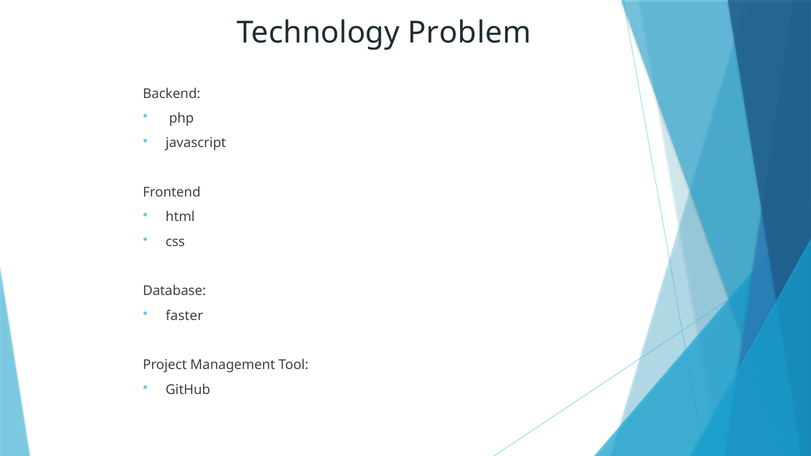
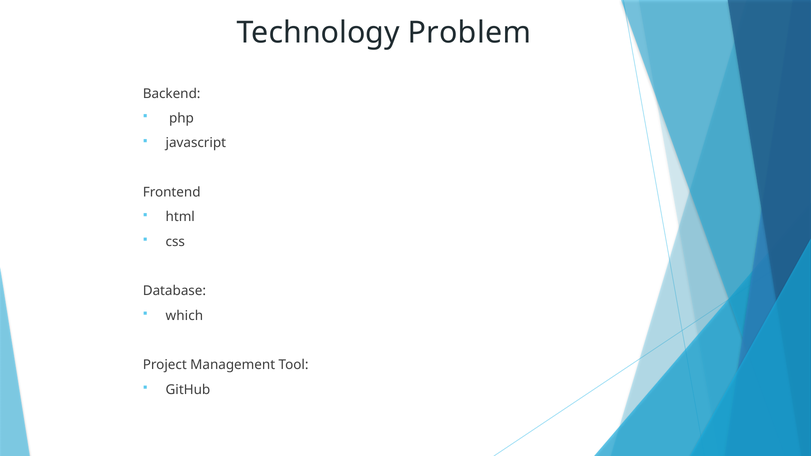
faster: faster -> which (184, 316)
